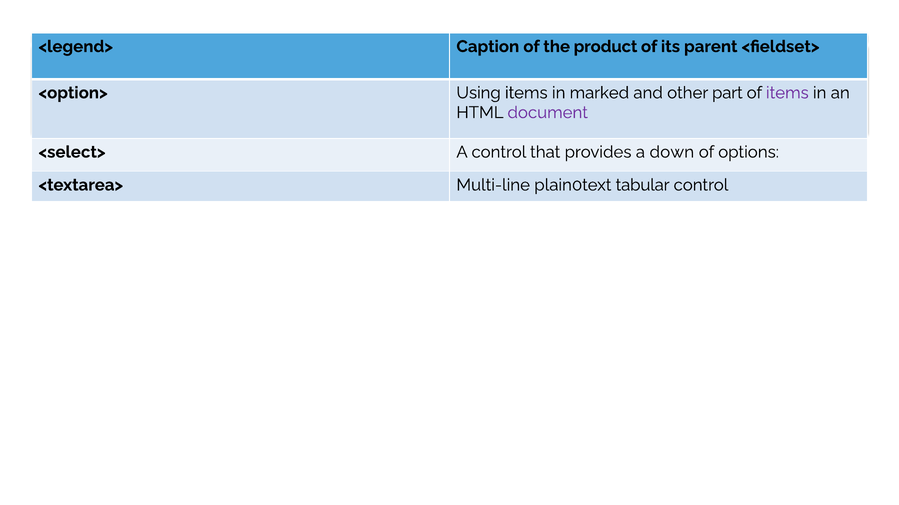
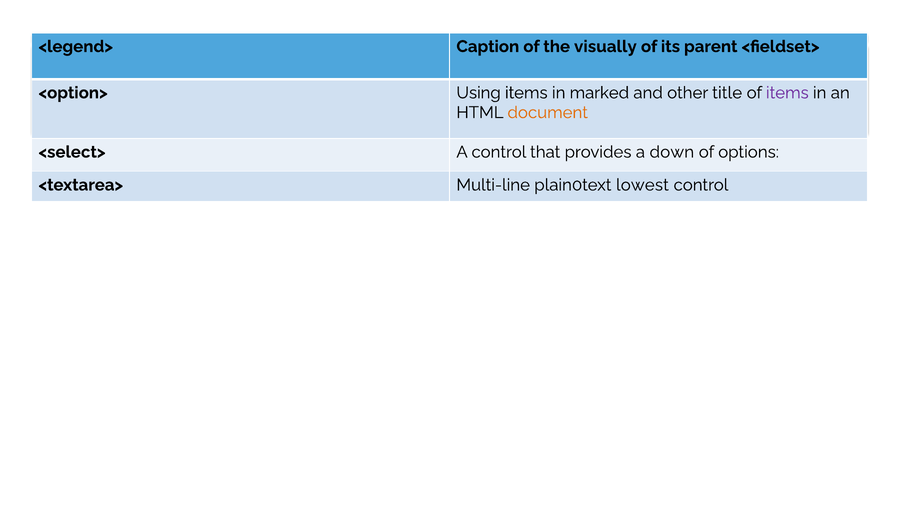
product: product -> visually (605, 47)
part: part -> title (727, 93)
document colour: purple -> orange (548, 113)
tabular: tabular -> lowest (642, 185)
